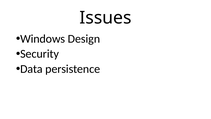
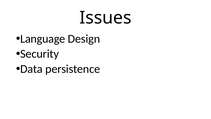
Windows: Windows -> Language (43, 39)
